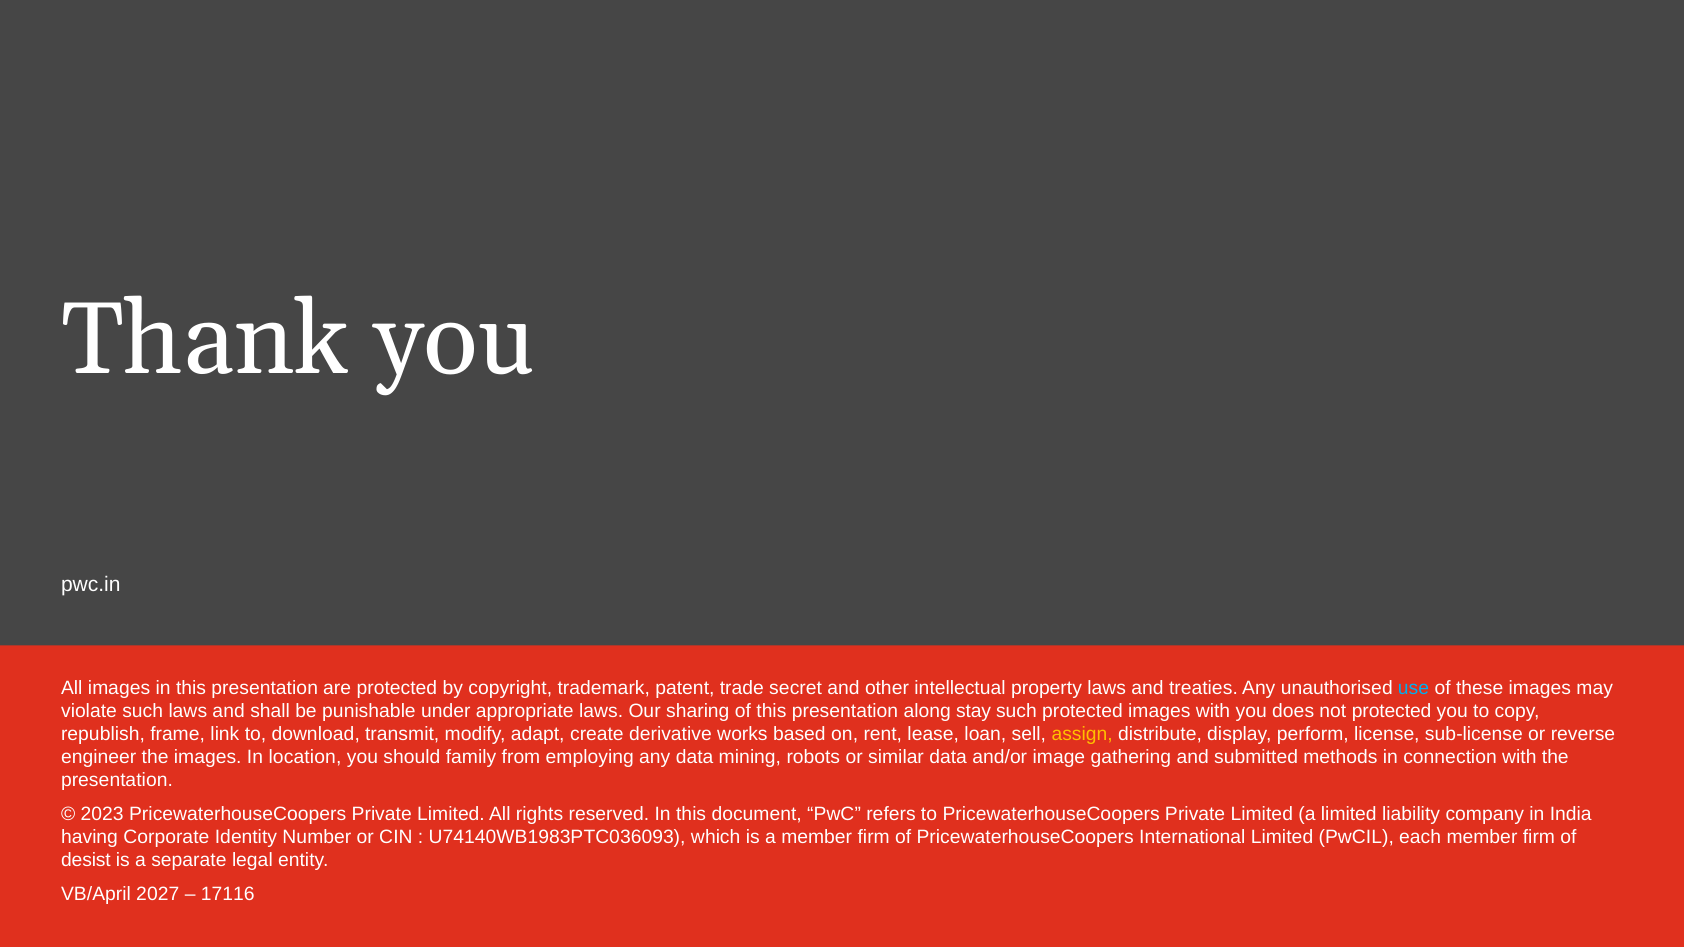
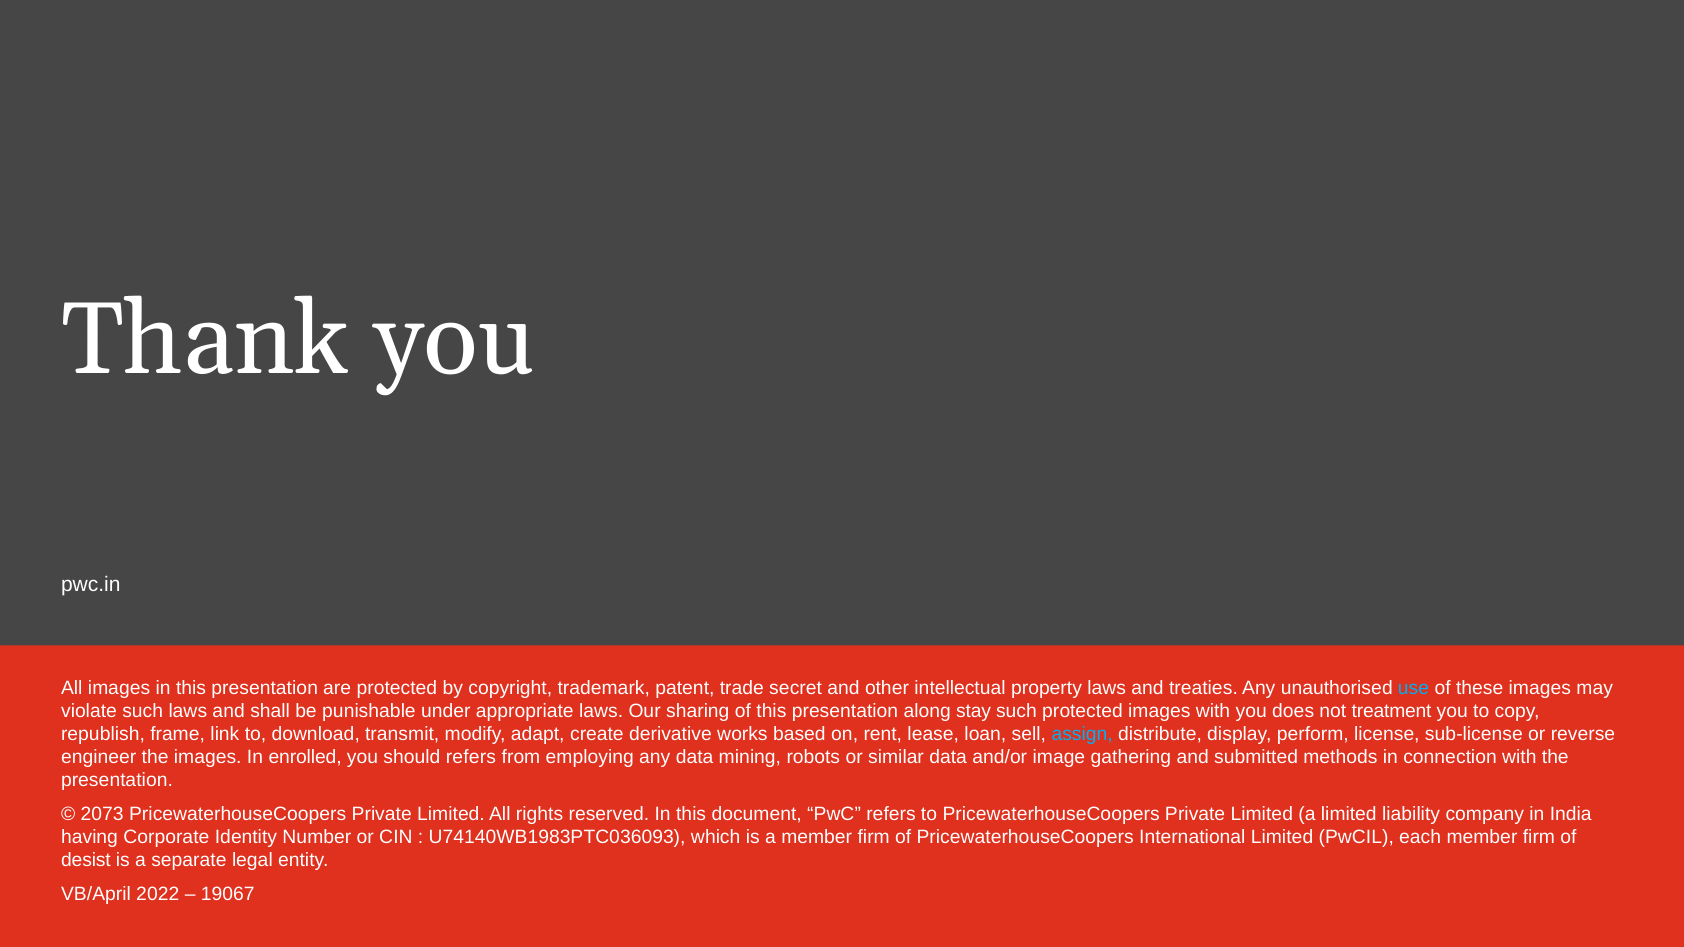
not protected: protected -> treatment (1392, 711)
assign colour: yellow -> light blue (1082, 734)
location: location -> enrolled (305, 758)
should family: family -> refers (471, 758)
2023: 2023 -> 2073 (102, 814)
2027: 2027 -> 2022 (158, 895)
17116: 17116 -> 19067 (228, 895)
